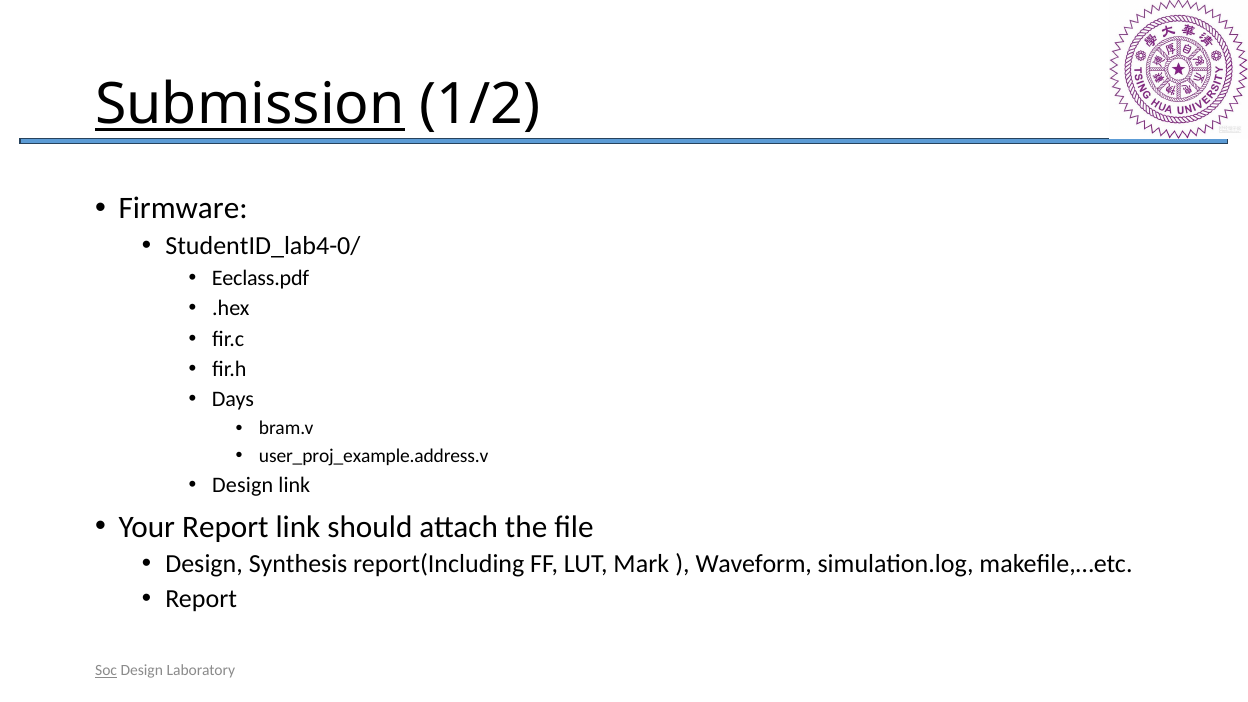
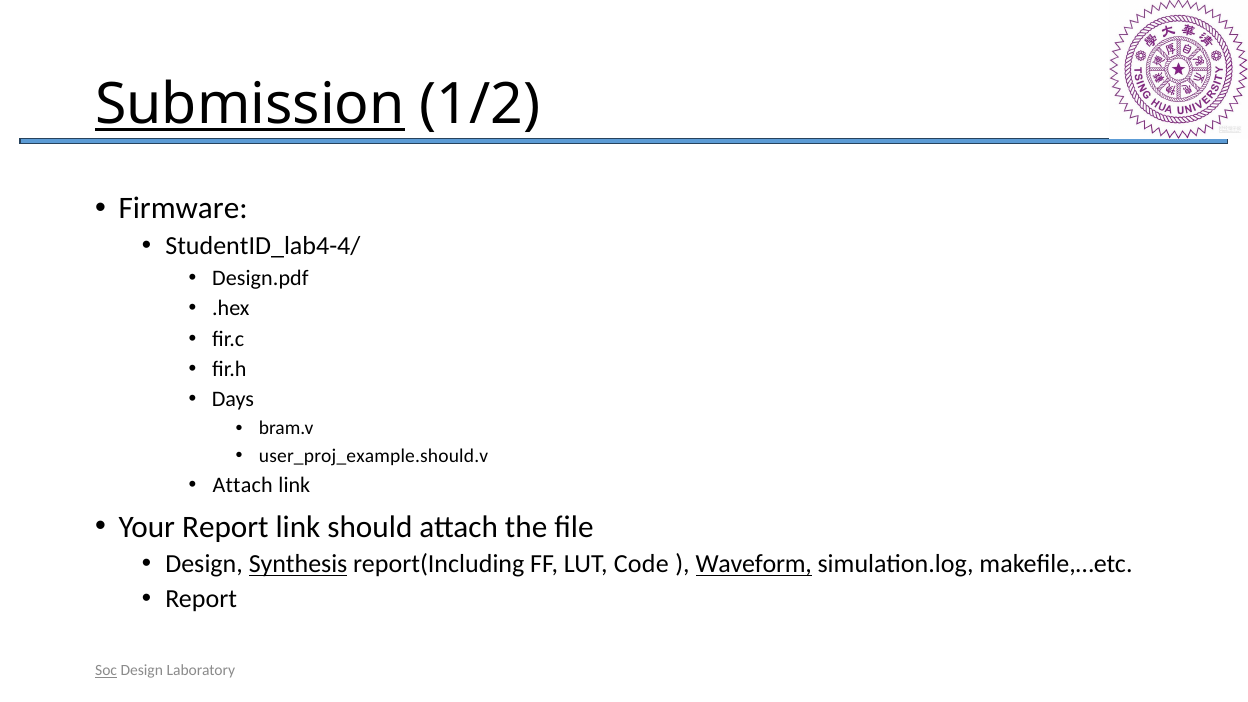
StudentID_lab4-0/: StudentID_lab4-0/ -> StudentID_lab4-4/ (263, 246)
Eeclass.pdf: Eeclass.pdf -> Design.pdf (260, 278)
user_proj_example.address.v: user_proj_example.address.v -> user_proj_example.should.v (374, 456)
Design: Design -> Attach (243, 485)
Synthesis underline: none -> present (298, 564)
Mark: Mark -> Code (641, 564)
Waveform underline: none -> present (754, 564)
